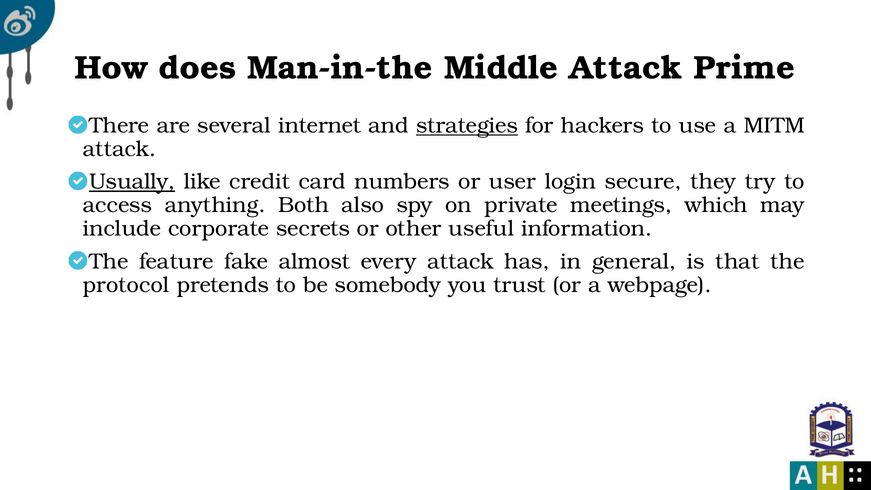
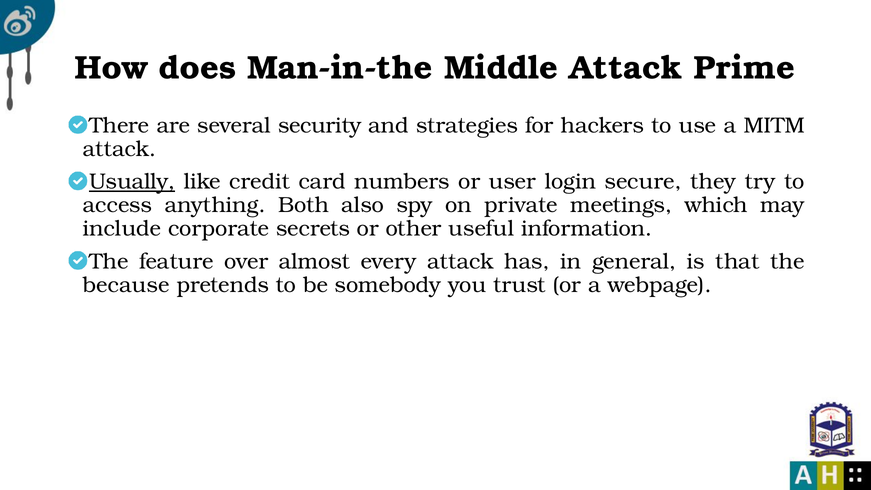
internet: internet -> security (320, 126)
strategies underline: present -> none (467, 126)
fake: fake -> over (246, 261)
protocol: protocol -> because (126, 285)
